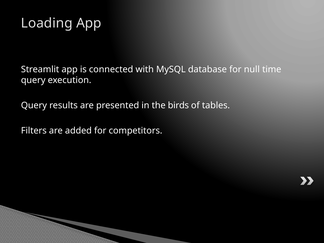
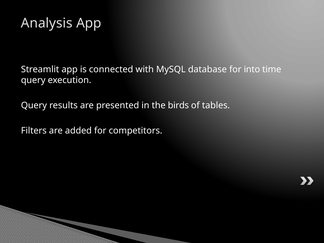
Loading: Loading -> Analysis (47, 23)
null: null -> into (252, 69)
